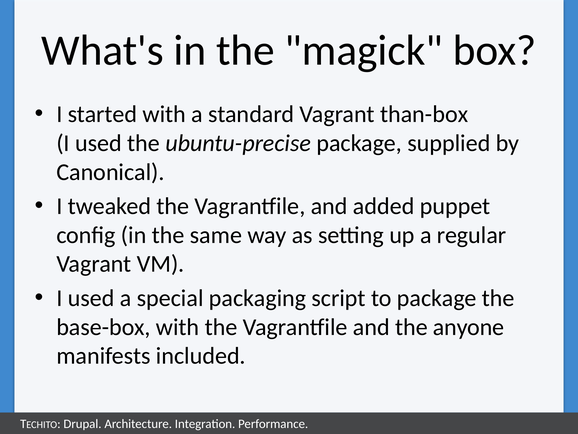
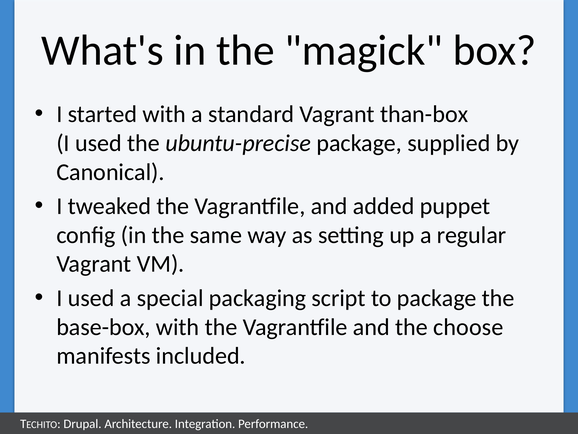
anyone: anyone -> choose (468, 327)
